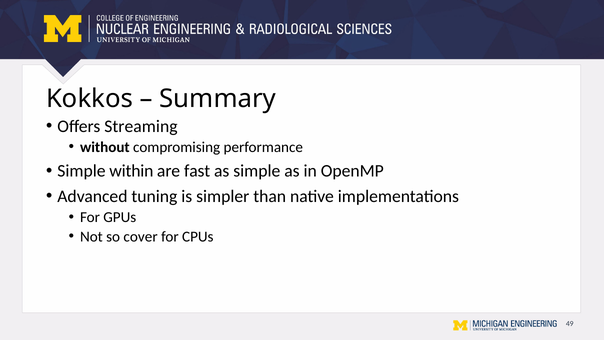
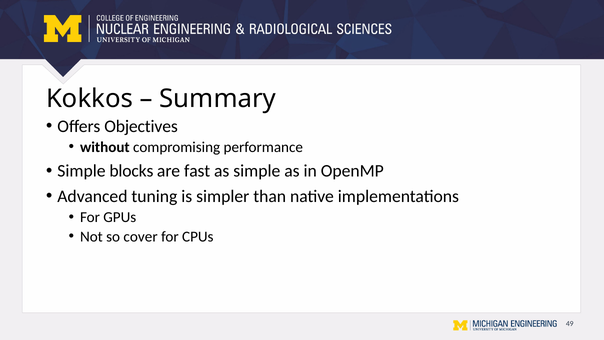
Streaming: Streaming -> Objectives (141, 126)
within: within -> blocks (131, 171)
